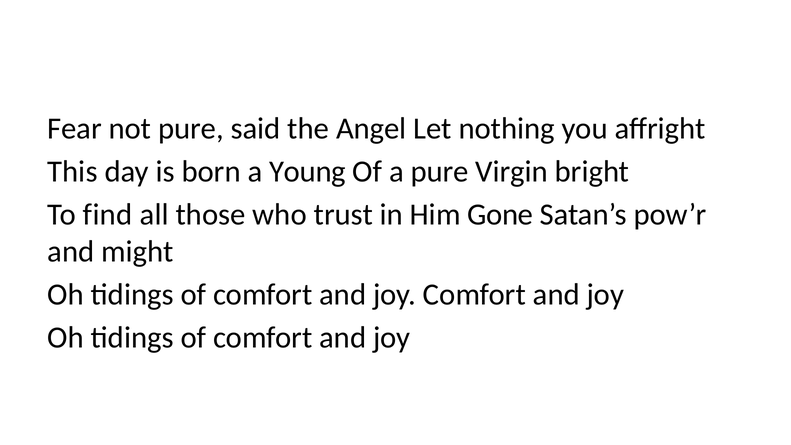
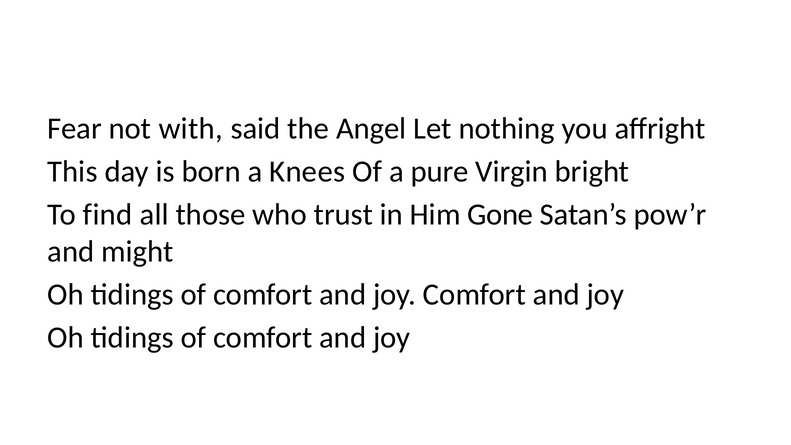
not pure: pure -> with (191, 128)
Young: Young -> Knees (307, 171)
